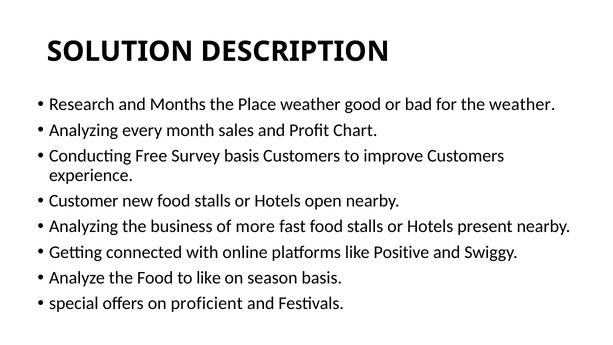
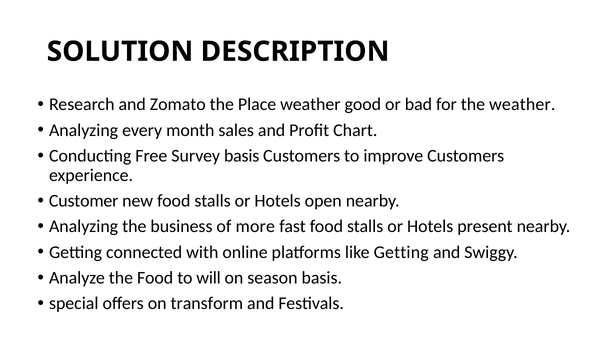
Months: Months -> Zomato (178, 104)
like Positive: Positive -> Getting (401, 252)
to like: like -> will (209, 278)
proficient: proficient -> transform (207, 303)
